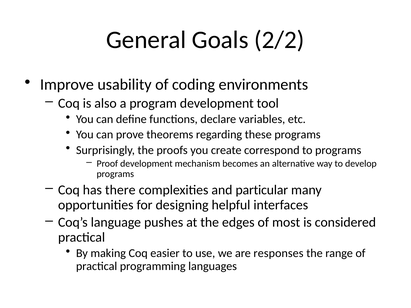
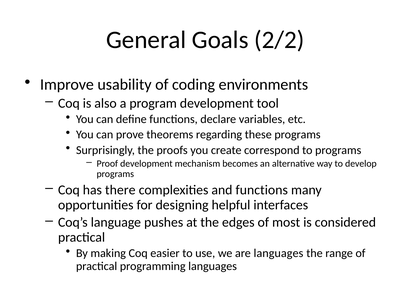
and particular: particular -> functions (262, 190)
are responses: responses -> languages (279, 254)
